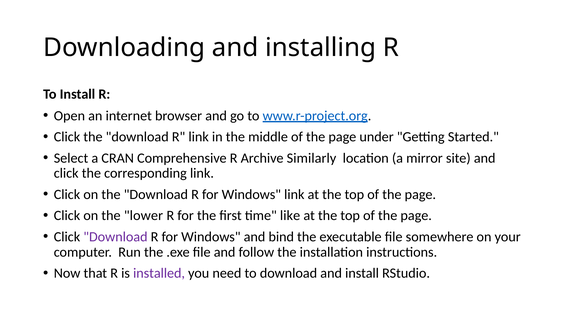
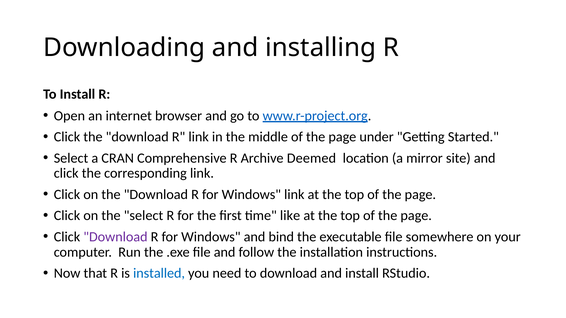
Similarly: Similarly -> Deemed (311, 158)
the lower: lower -> select (144, 216)
installed colour: purple -> blue (159, 273)
